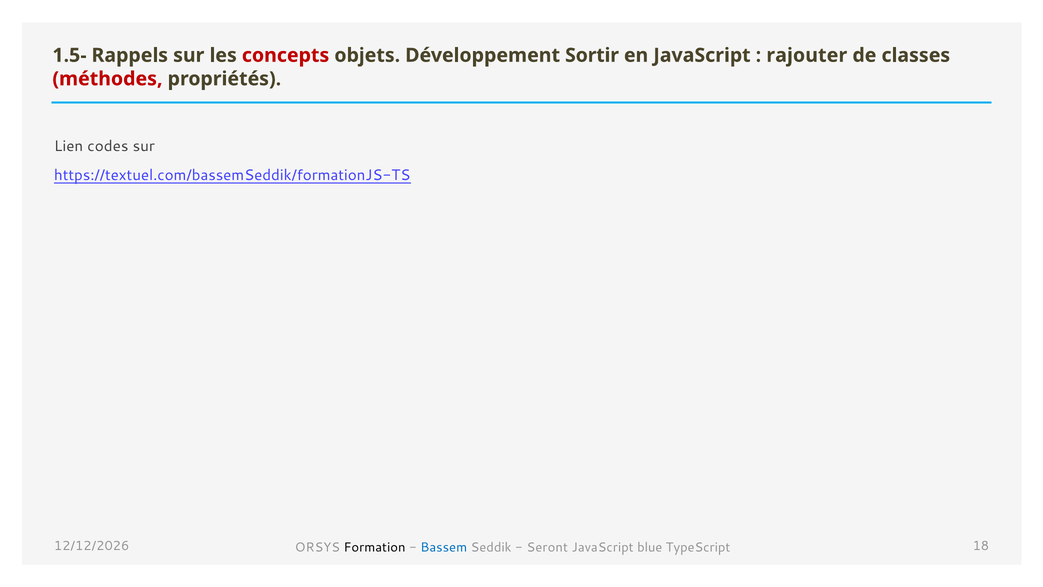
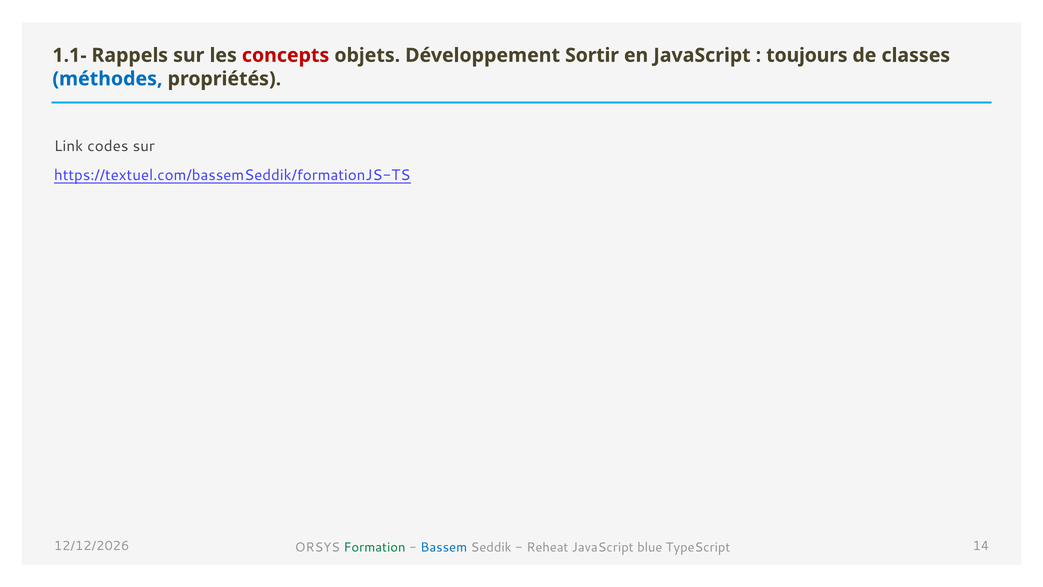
1.5-: 1.5- -> 1.1- (69, 55)
rajouter: rajouter -> toujours (807, 55)
méthodes colour: red -> blue (107, 79)
Lien: Lien -> Link (69, 146)
Formation colour: black -> green (375, 547)
Seront: Seront -> Reheat (547, 547)
18: 18 -> 14 (981, 546)
